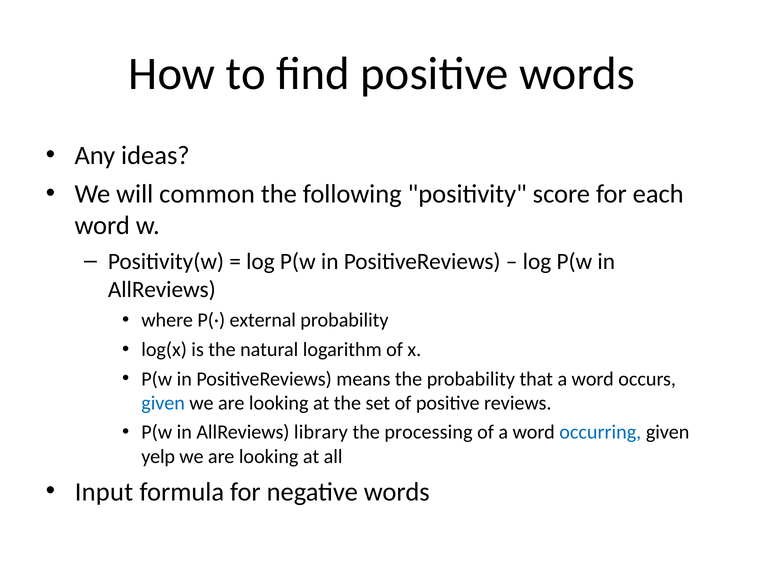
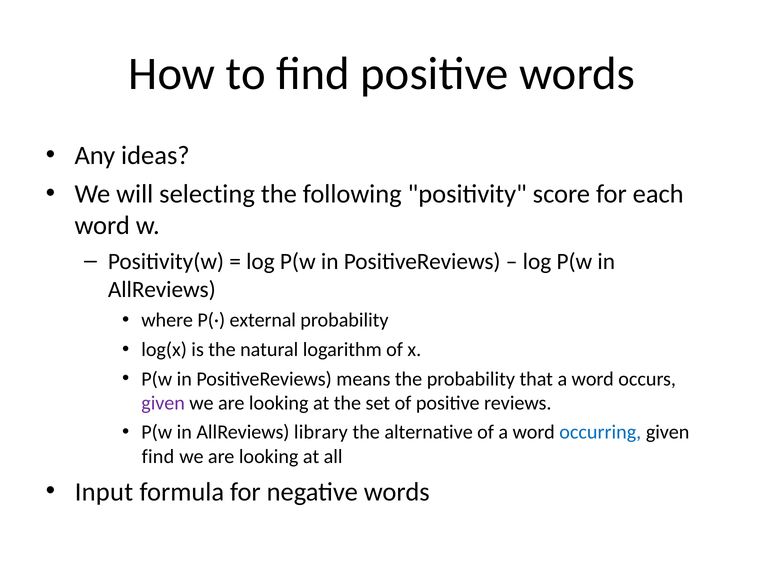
common: common -> selecting (207, 194)
given colour: blue -> purple (163, 403)
processing: processing -> alternative (429, 432)
yelp: yelp -> find (158, 457)
